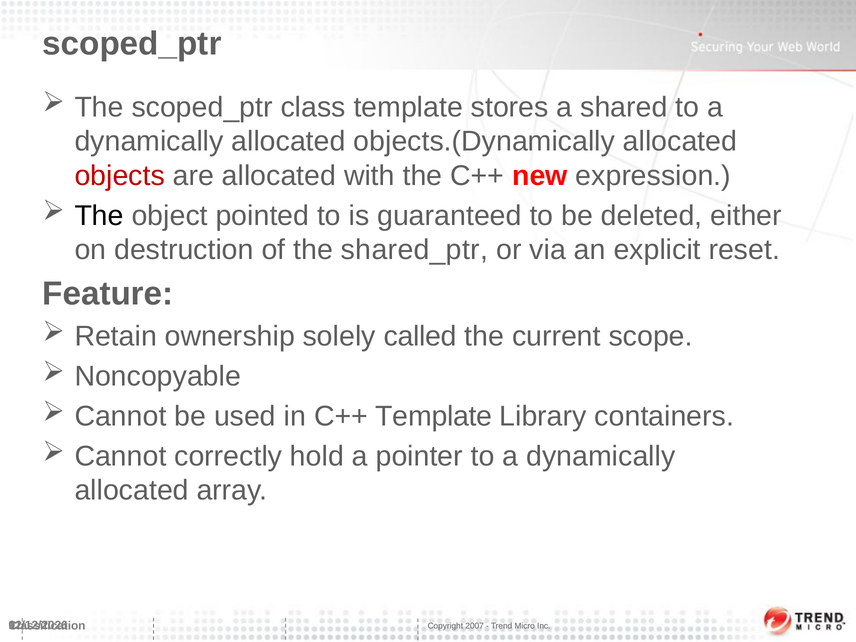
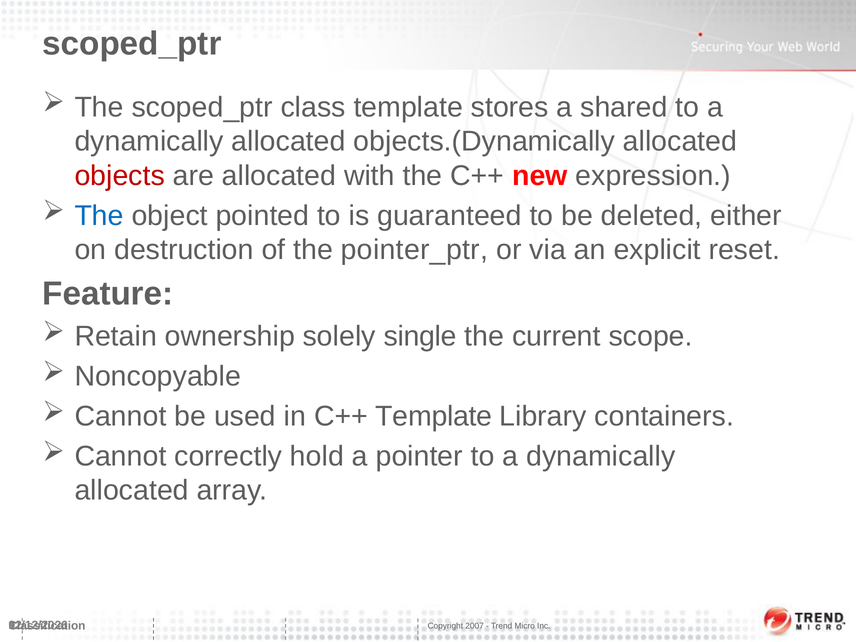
The colour: black -> blue (99, 216)
shared_ptr: shared_ptr -> pointer_ptr (414, 250)
called: called -> single (420, 336)
